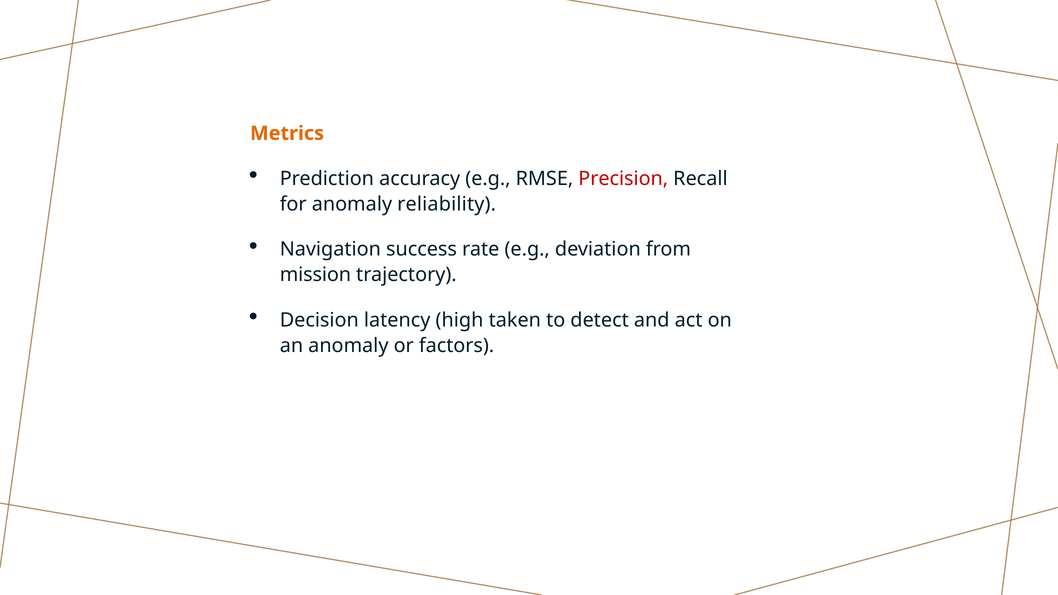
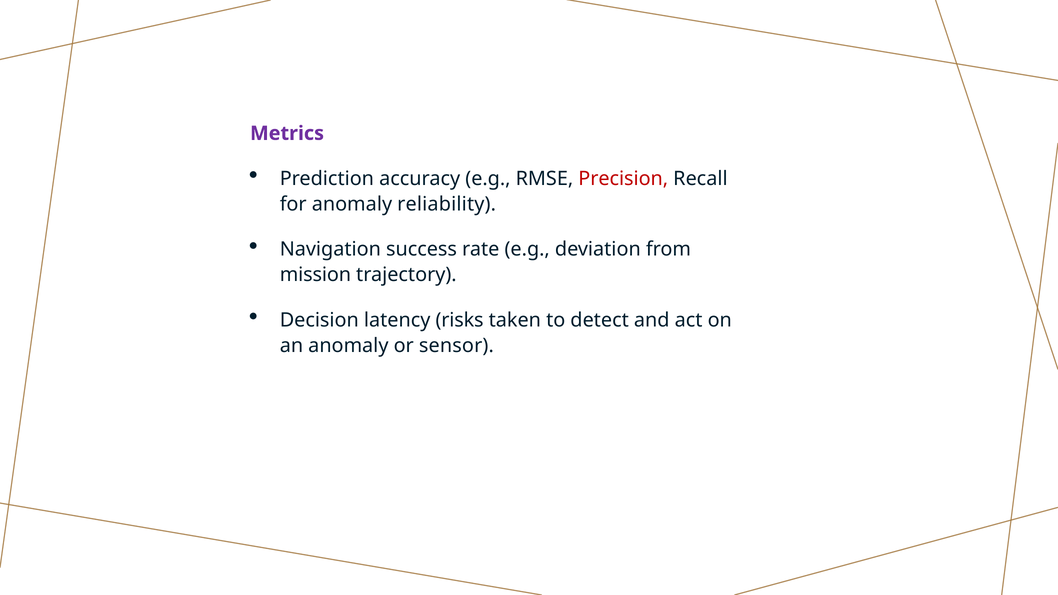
Metrics colour: orange -> purple (287, 133)
high: high -> risks (460, 320)
factors: factors -> sensor (456, 346)
